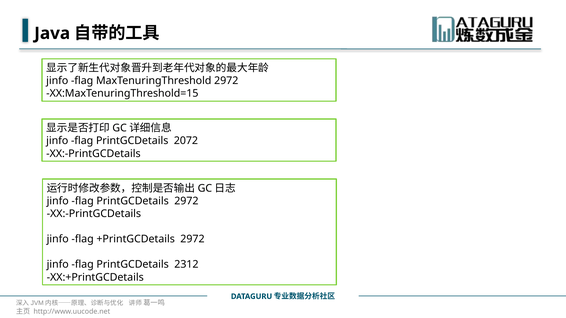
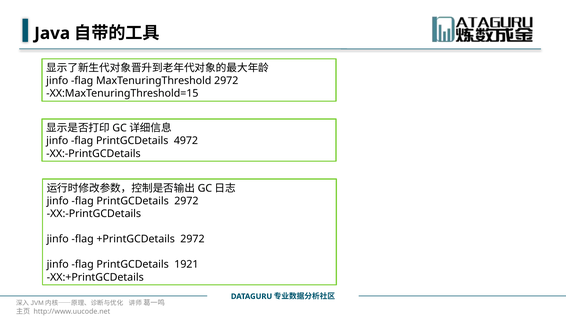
2072: 2072 -> 4972 (186, 141)
2312: 2312 -> 1921 (186, 265)
